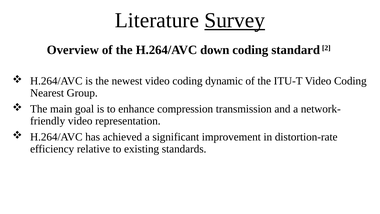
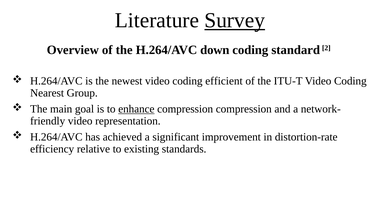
dynamic: dynamic -> efficient (224, 81)
enhance underline: none -> present (136, 109)
compression transmission: transmission -> compression (244, 109)
